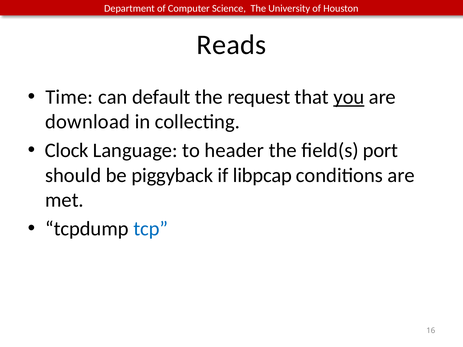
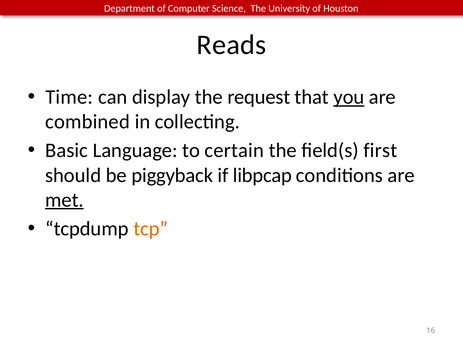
default: default -> display (161, 97)
download: download -> combined (88, 122)
Clock: Clock -> Basic (67, 151)
header: header -> certain (234, 151)
port: port -> first (380, 151)
met underline: none -> present (64, 200)
tcp colour: blue -> orange (151, 229)
